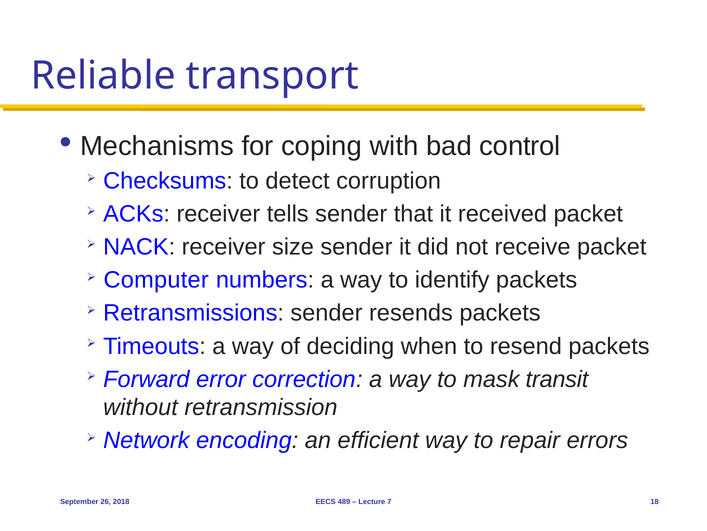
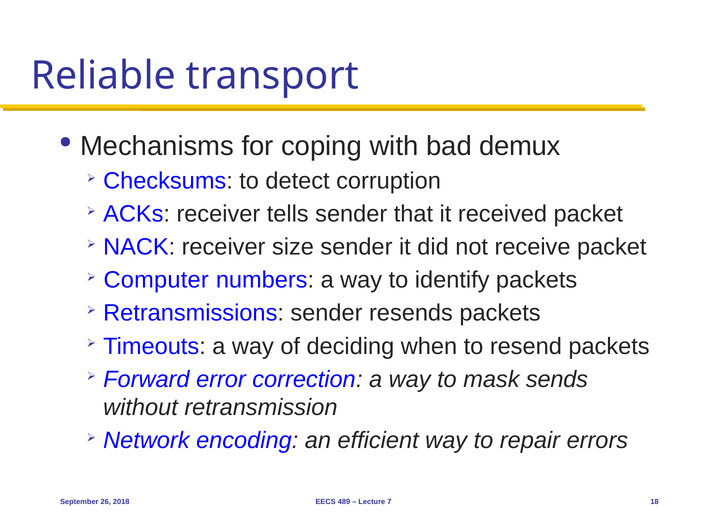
control: control -> demux (520, 146)
transit: transit -> sends (557, 379)
